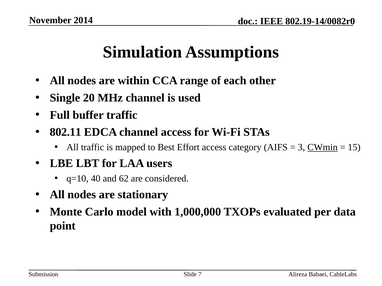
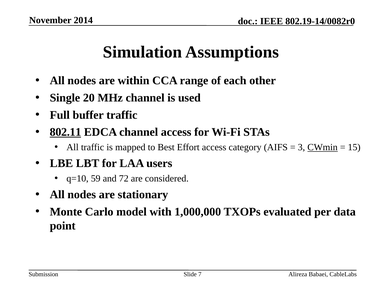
802.11 underline: none -> present (65, 132)
40: 40 -> 59 (96, 179)
62: 62 -> 72 (124, 179)
